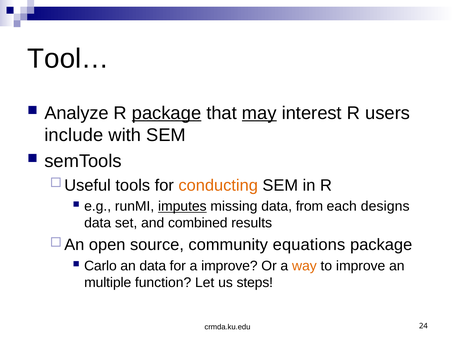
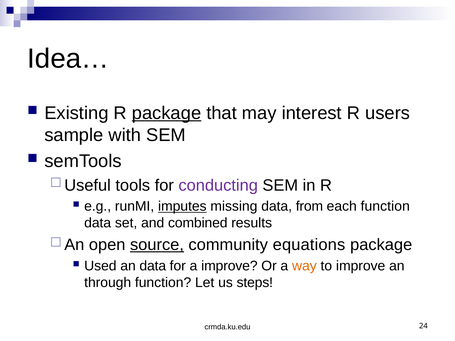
Tool…: Tool… -> Idea… (68, 59)
Analyze: Analyze -> Existing (76, 113)
may underline: present -> none (259, 113)
include: include -> sample (74, 135)
conducting colour: orange -> purple (218, 185)
each designs: designs -> function (385, 206)
source underline: none -> present (157, 245)
Carlo: Carlo -> Used (100, 266)
multiple: multiple -> through (108, 283)
